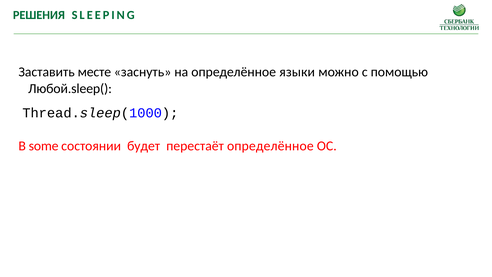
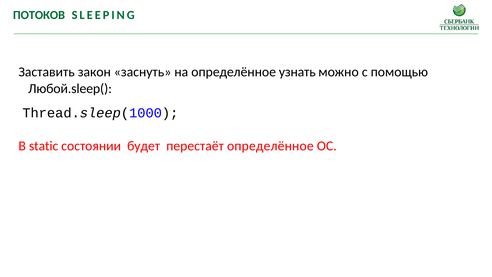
РЕШЕНИЯ: РЕШЕНИЯ -> ПОТОКОВ (39, 15)
месте: месте -> закон (94, 72)
языки: языки -> узнать (297, 72)
some: some -> static (44, 146)
